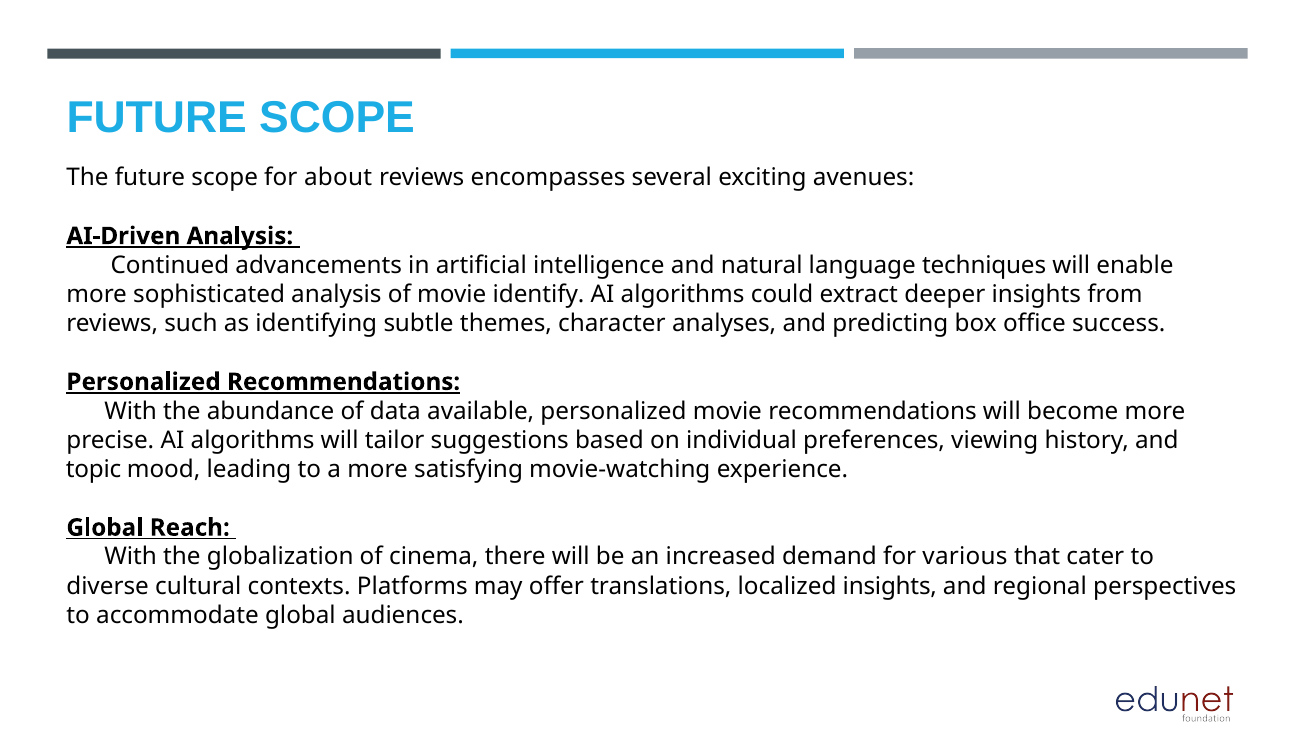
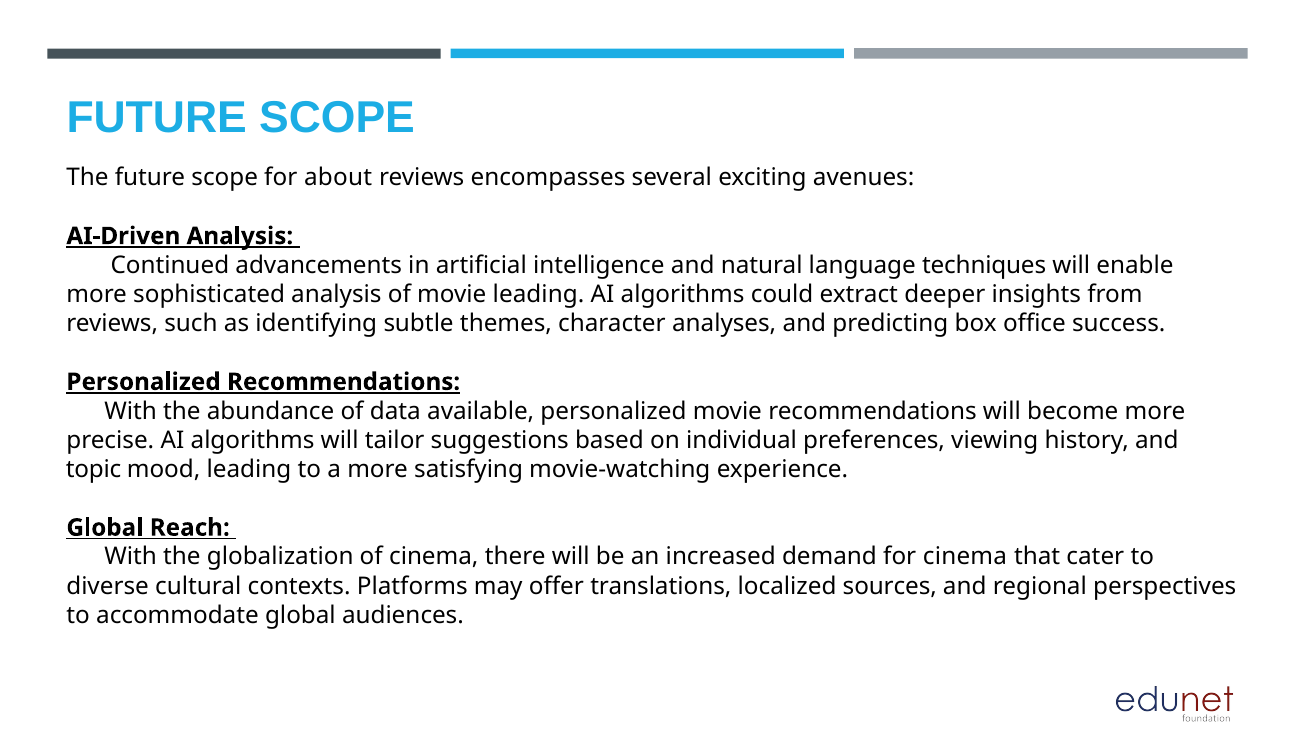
movie identify: identify -> leading (539, 294)
for various: various -> cinema (965, 556)
localized insights: insights -> sources (890, 586)
